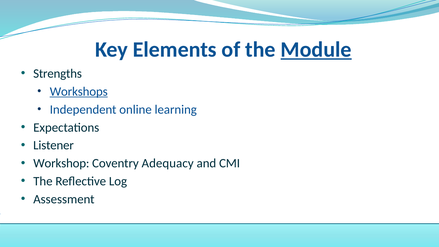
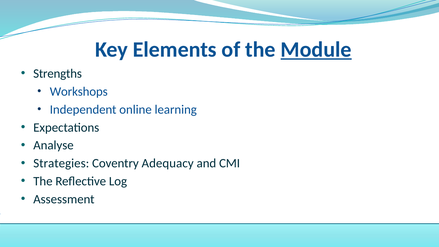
Workshops underline: present -> none (79, 92)
Listener: Listener -> Analyse (53, 145)
Workshop: Workshop -> Strategies (61, 163)
